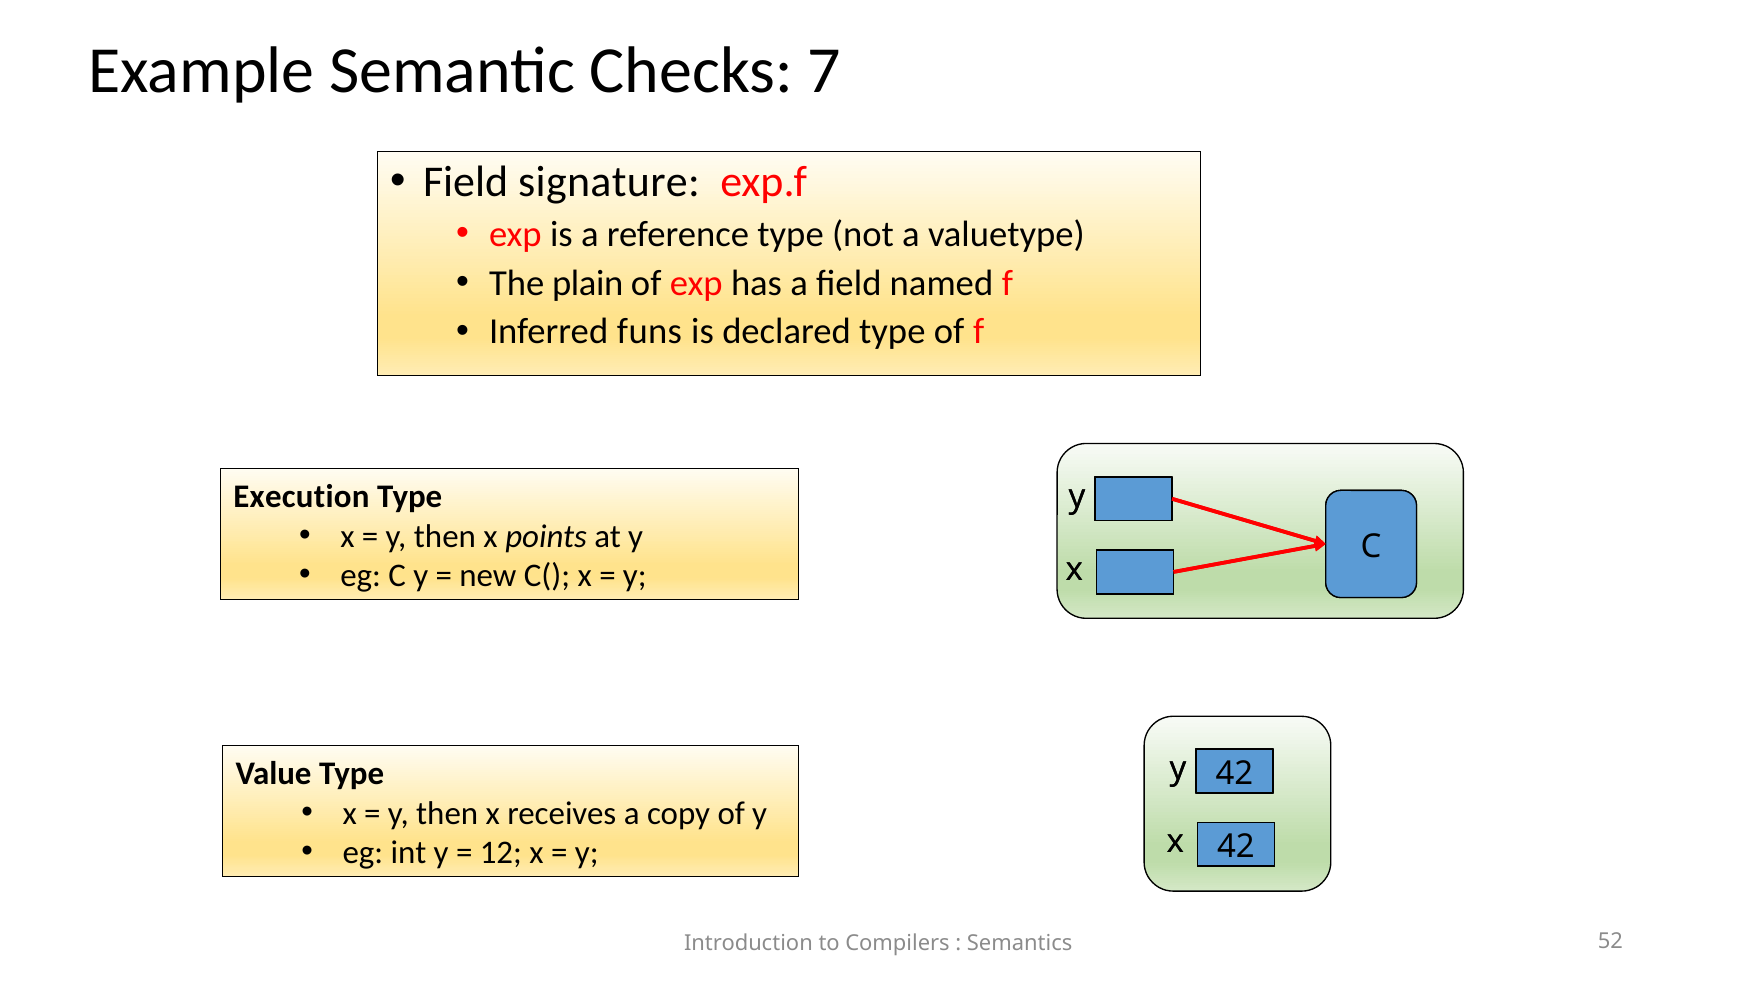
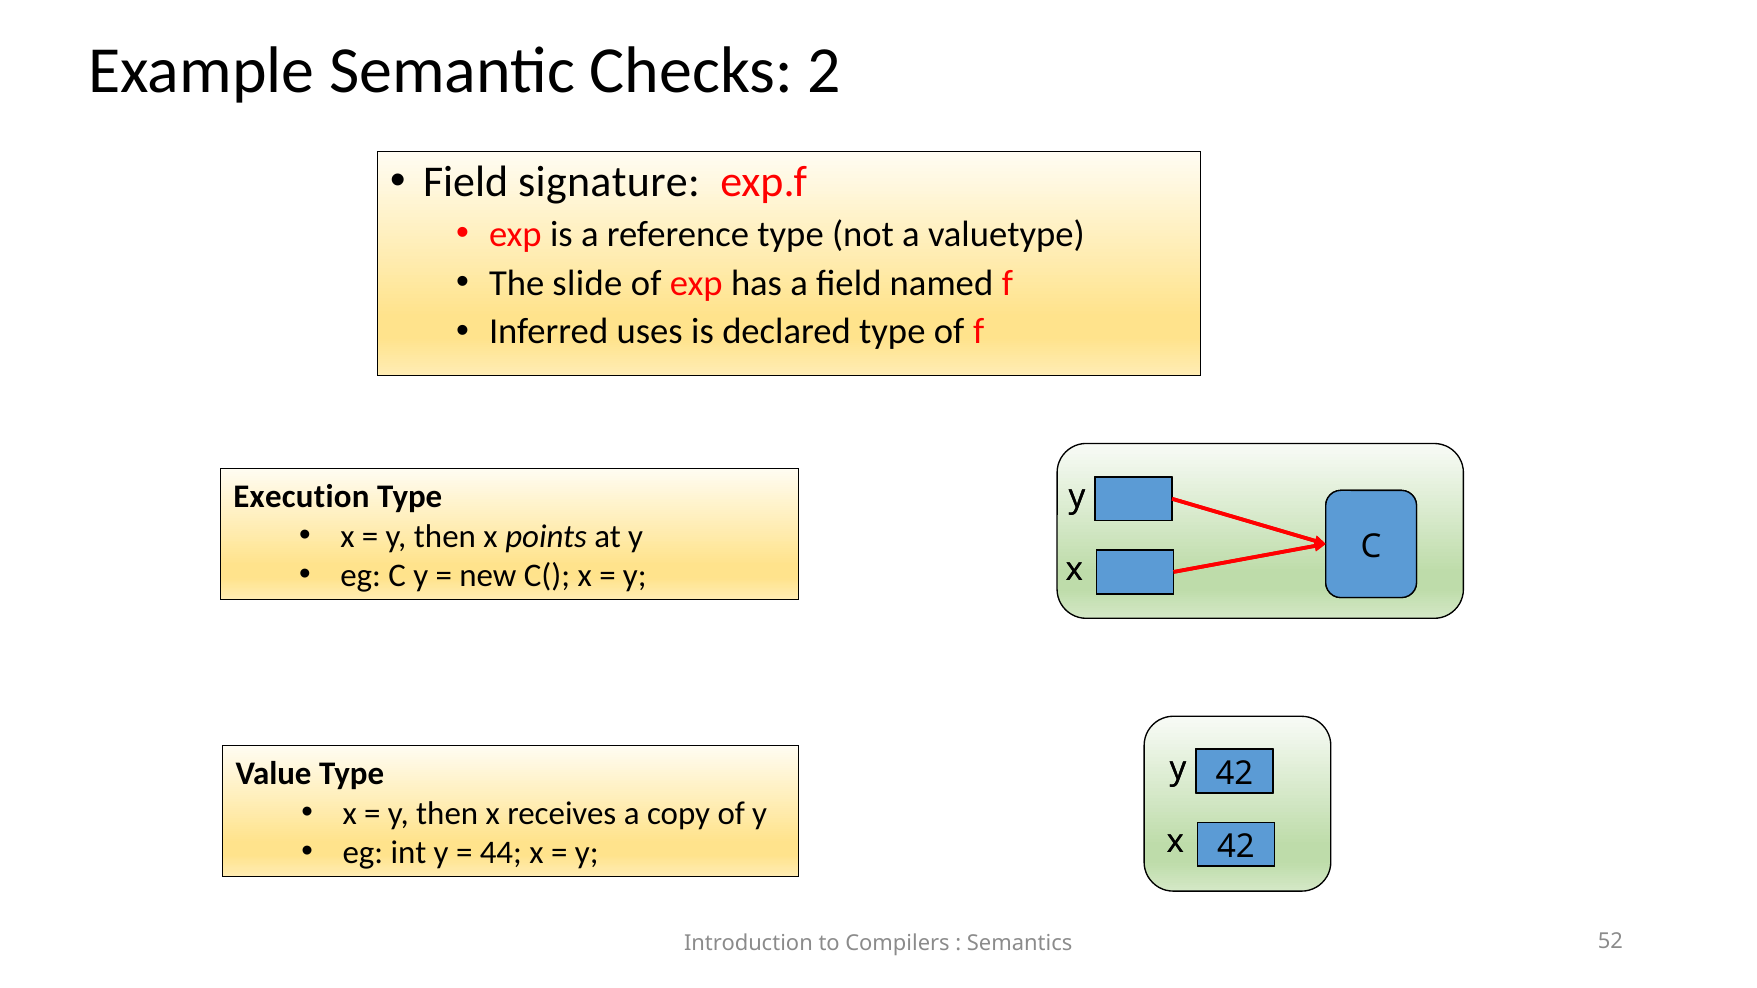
7: 7 -> 2 (824, 71)
plain: plain -> slide (587, 283)
funs: funs -> uses (650, 332)
12: 12 -> 44 (501, 853)
